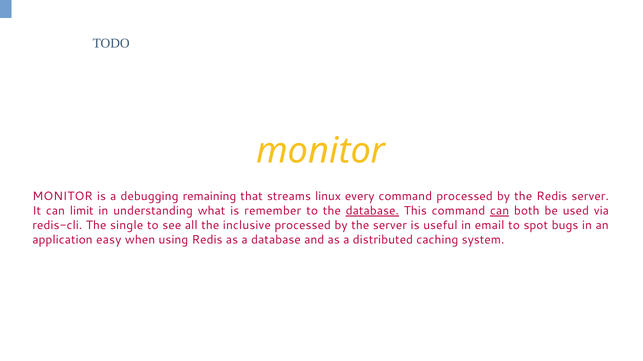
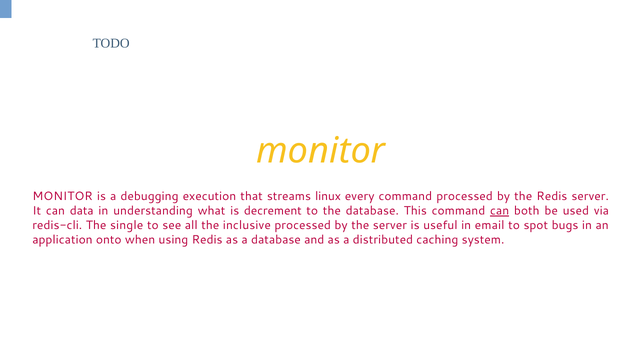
remaining: remaining -> execution (209, 197)
limit: limit -> data (82, 211)
remember: remember -> decrement (273, 211)
database underline: present -> none (372, 211)
easy: easy -> onto (109, 240)
